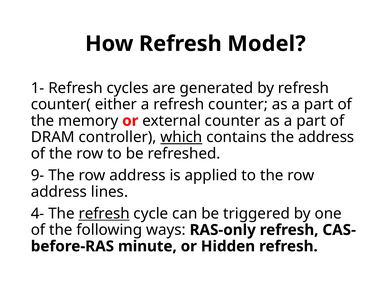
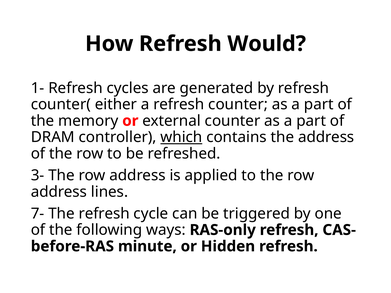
Model: Model -> Would (267, 44)
9-: 9- -> 3- (38, 176)
4-: 4- -> 7- (38, 214)
refresh underline: present -> none (104, 214)
